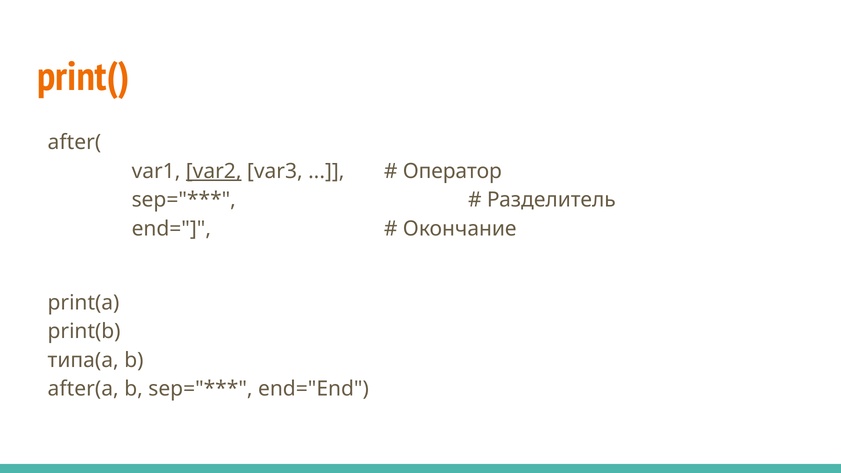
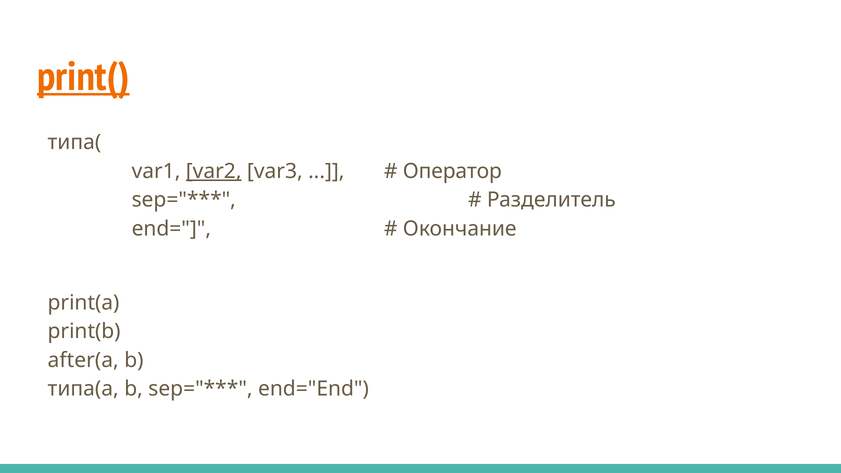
print( underline: none -> present (83, 77)
after(: after( -> типа( (74, 142)
типа(a: типа(a -> after(a (83, 360)
after(a: after(a -> типа(a (83, 389)
